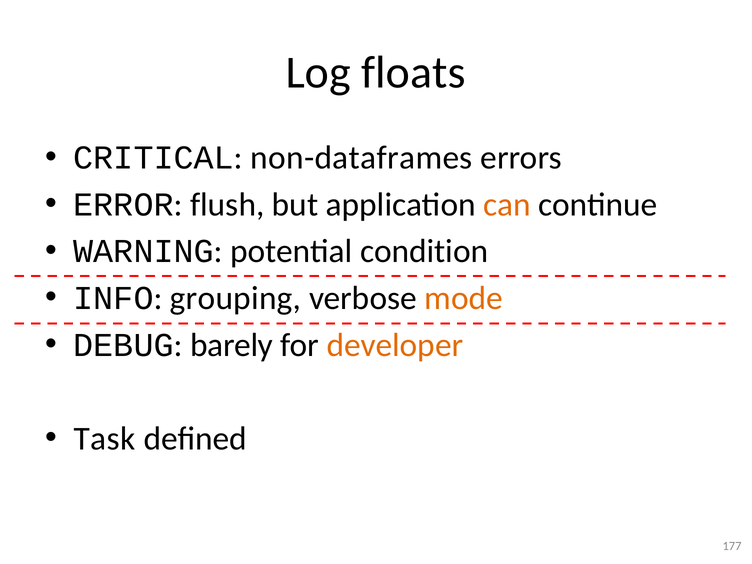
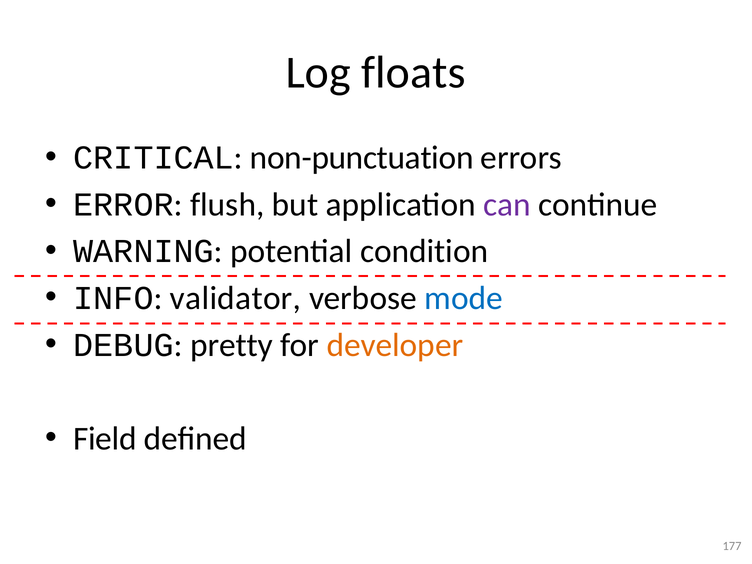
non-dataframes: non-dataframes -> non-punctuation (362, 158)
can colour: orange -> purple (507, 205)
grouping: grouping -> validator (236, 298)
mode colour: orange -> blue (464, 298)
barely: barely -> pretty (231, 345)
Task: Task -> Field (105, 439)
